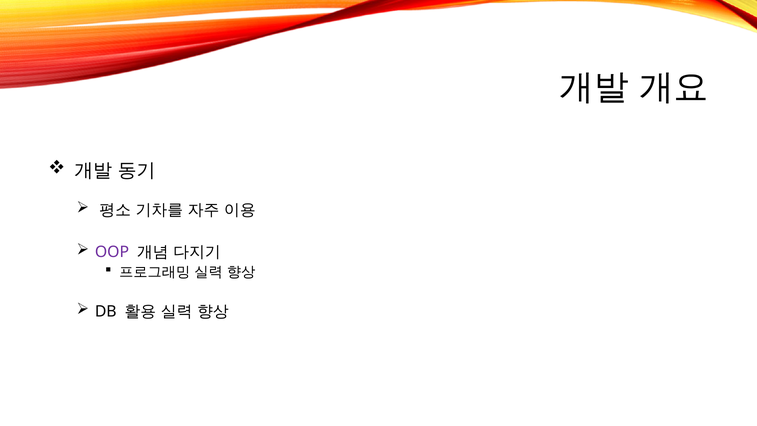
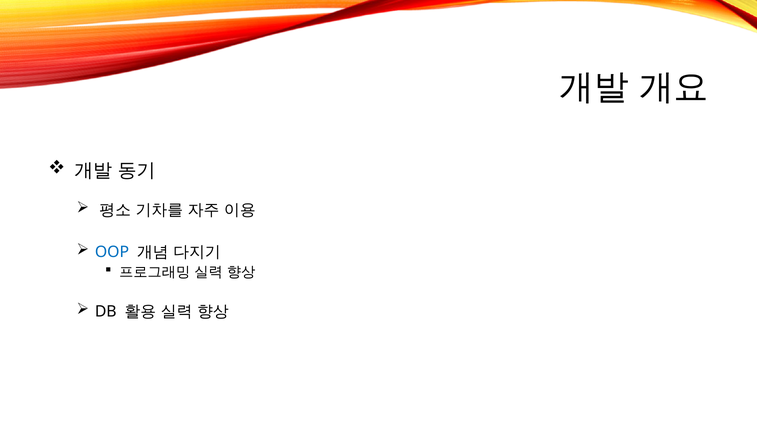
OOP colour: purple -> blue (112, 252)
